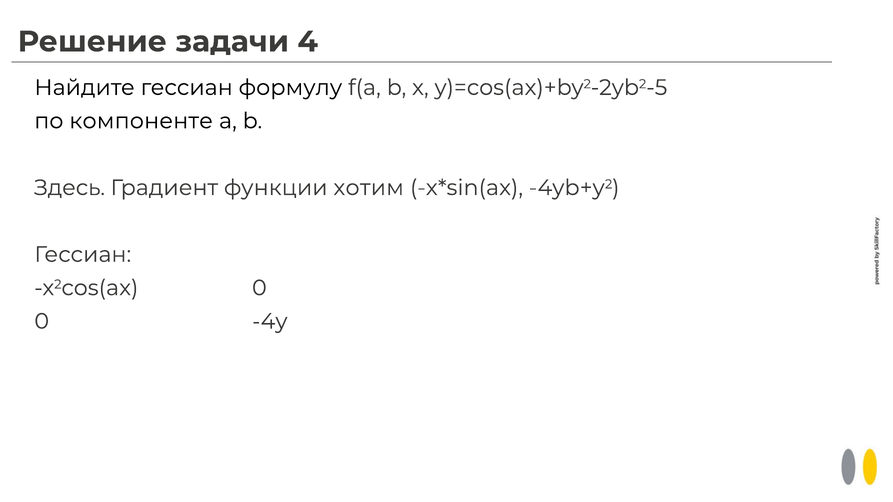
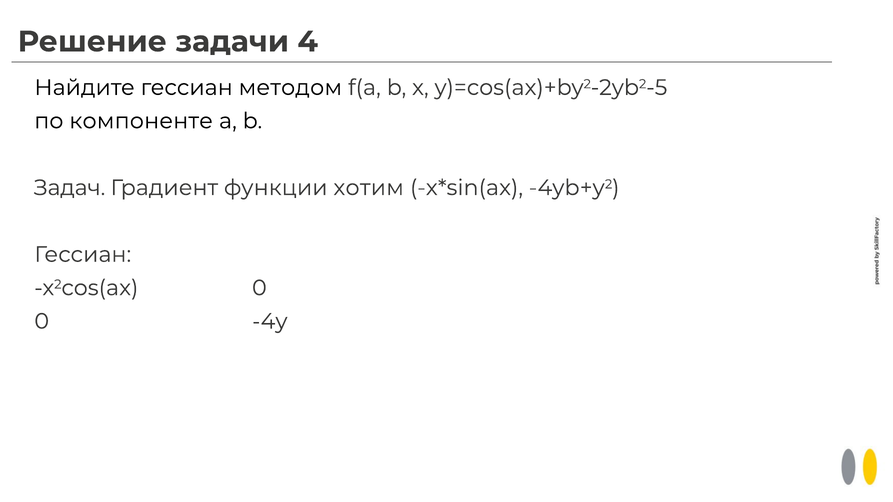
формулу: формулу -> методом (290, 88)
Здесь: Здесь -> Задач (70, 188)
